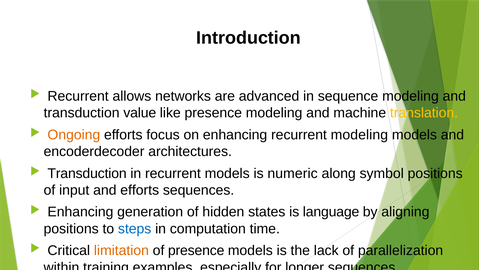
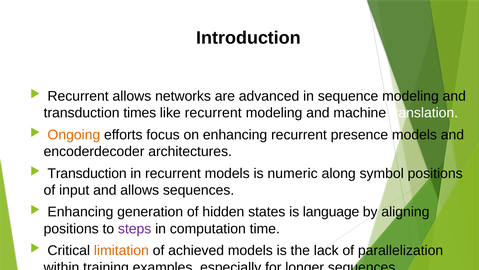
value: value -> times (140, 113)
like presence: presence -> recurrent (213, 113)
translation colour: yellow -> white (424, 113)
recurrent modeling: modeling -> presence (359, 134)
and efforts: efforts -> allows (140, 190)
steps colour: blue -> purple (135, 228)
of presence: presence -> achieved (196, 250)
